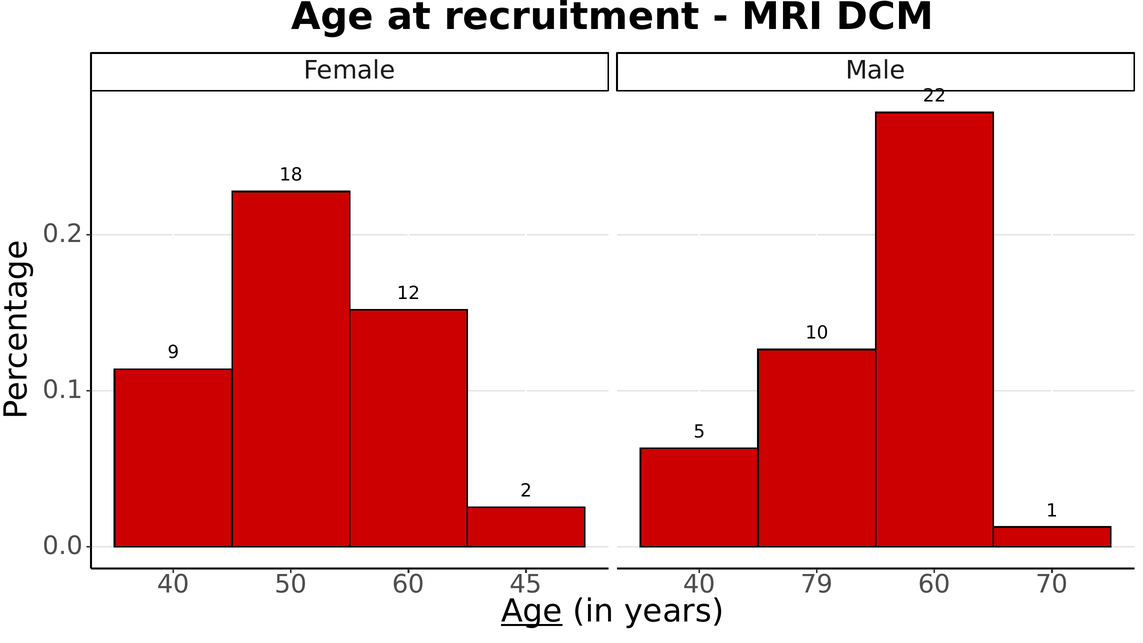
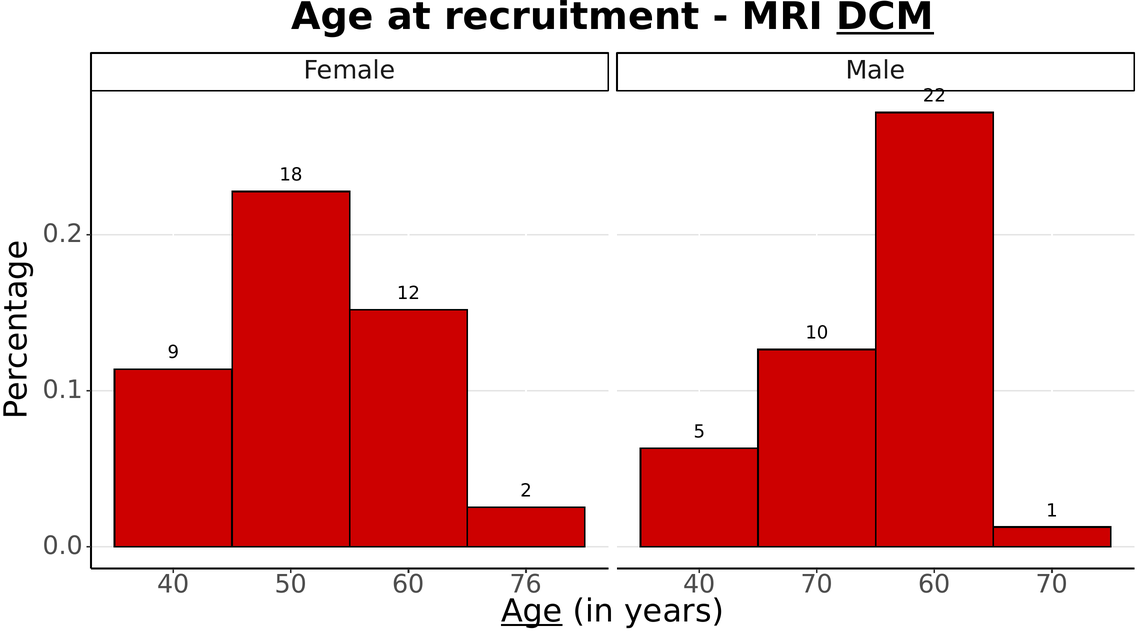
DCM underline: none -> present (885, 17)
45: 45 -> 76 (526, 584)
40 79: 79 -> 70 (817, 584)
